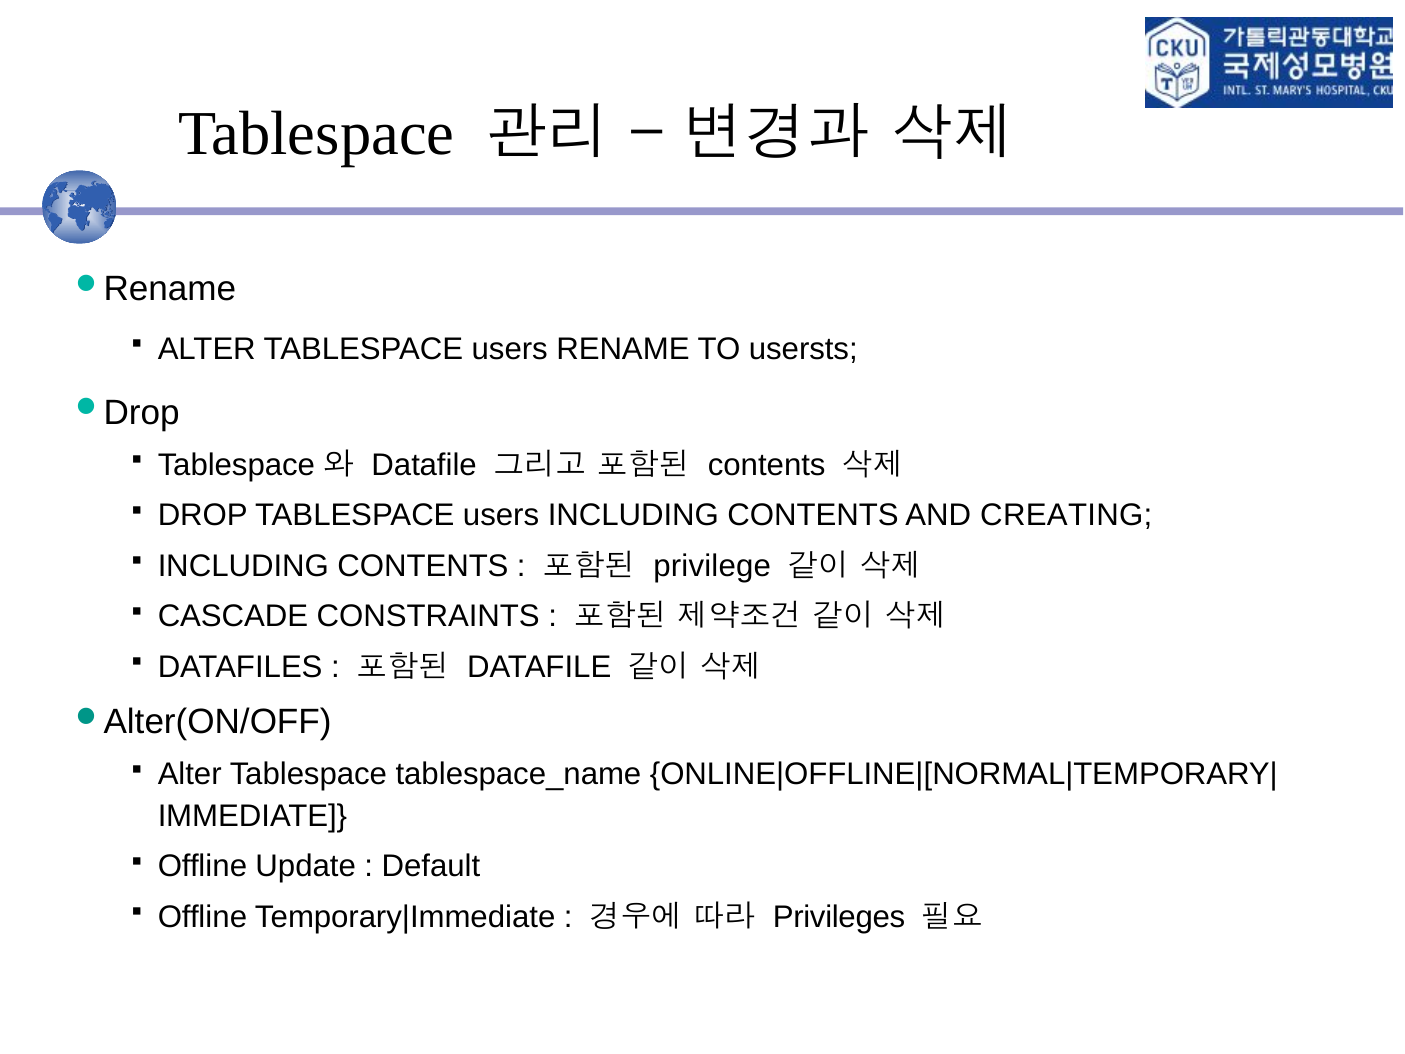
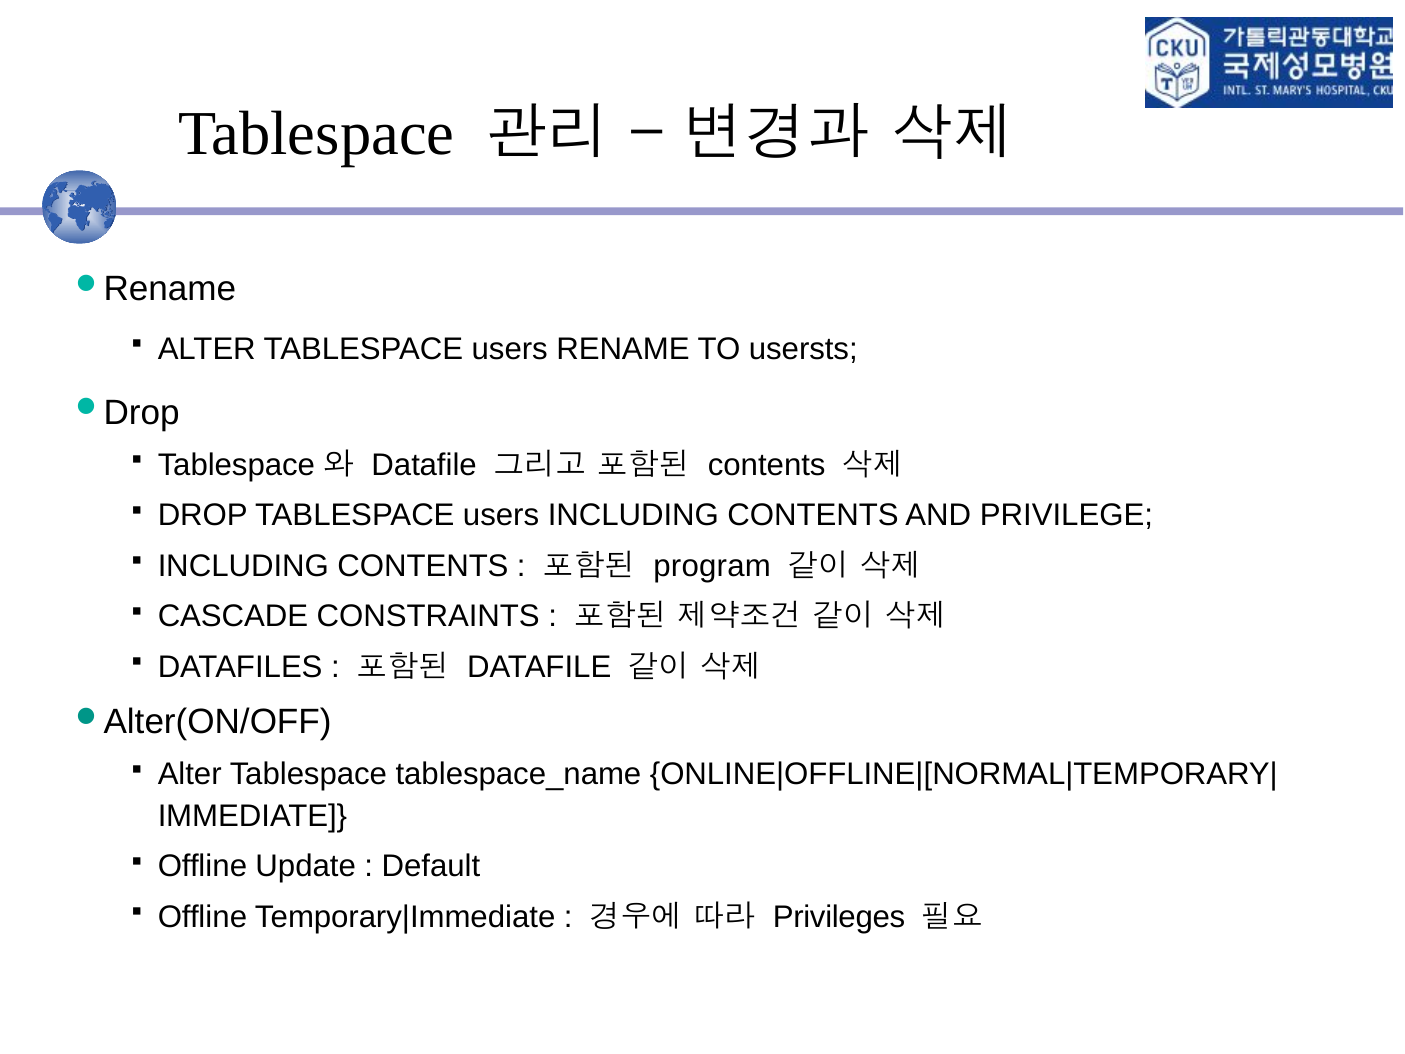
CREATING: CREATING -> PRIVILEGE (1066, 515)
privilege: privilege -> program (712, 566)
